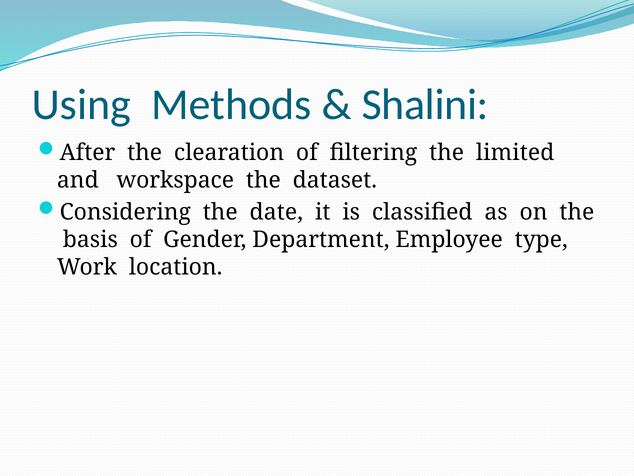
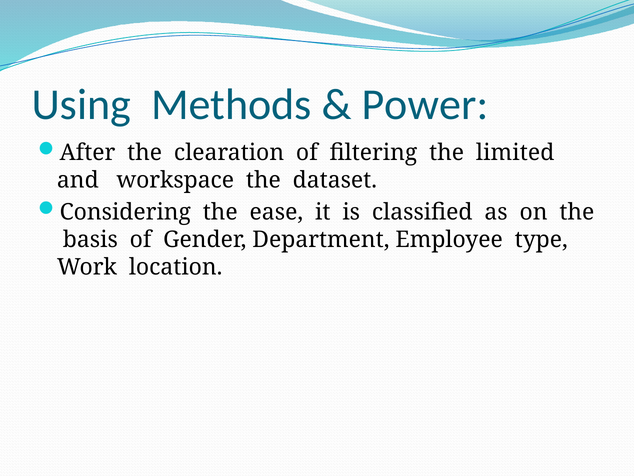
Shalini: Shalini -> Power (425, 105)
date: date -> ease (276, 212)
